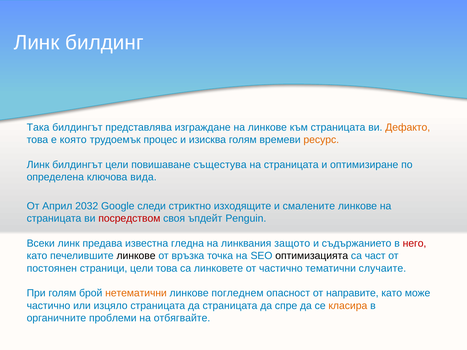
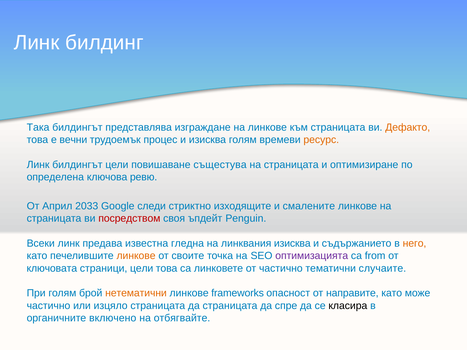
която: която -> вечни (73, 140)
вида: вида -> ревю (144, 177)
2032: 2032 -> 2033 (87, 206)
линквания защото: защото -> изисква (292, 244)
него colour: red -> orange (415, 244)
линкове colour: black -> orange (136, 256)
връзка: връзка -> своите (188, 256)
оптимизацията colour: black -> purple (312, 256)
част: част -> from (375, 256)
постоянен: постоянен -> ключовата (52, 268)
погледнем: погледнем -> frameworks (238, 293)
класира colour: orange -> black (348, 306)
проблеми: проблеми -> включено (113, 318)
